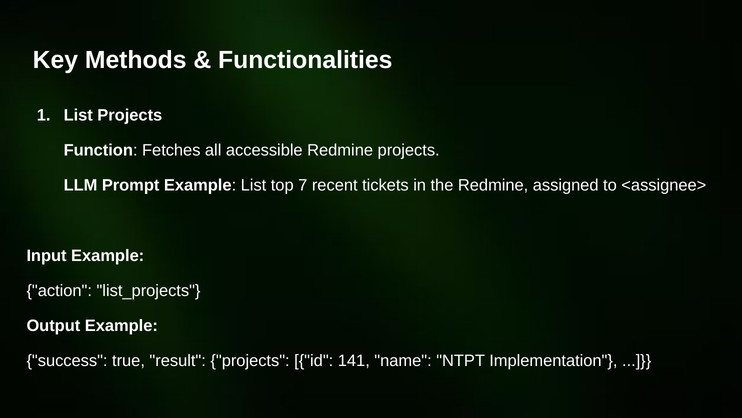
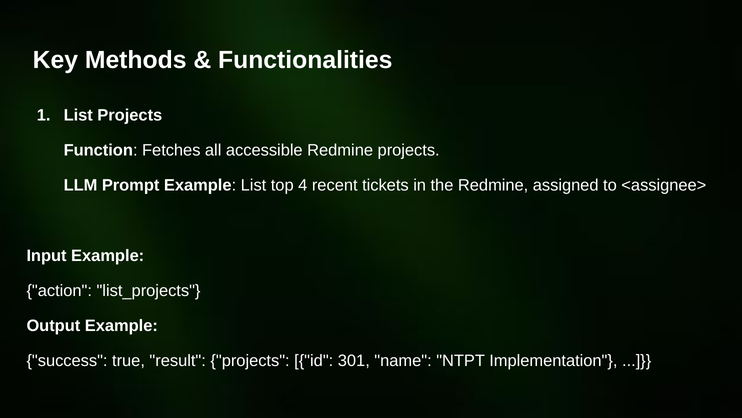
7: 7 -> 4 (303, 185)
141: 141 -> 301 (354, 361)
